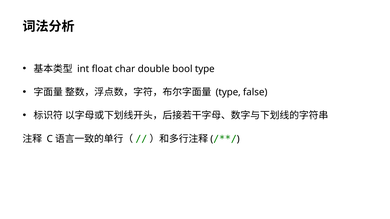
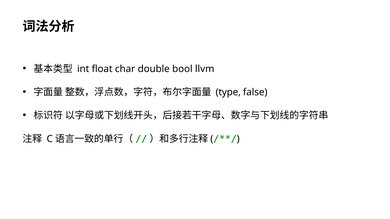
bool type: type -> llvm (205, 69)
